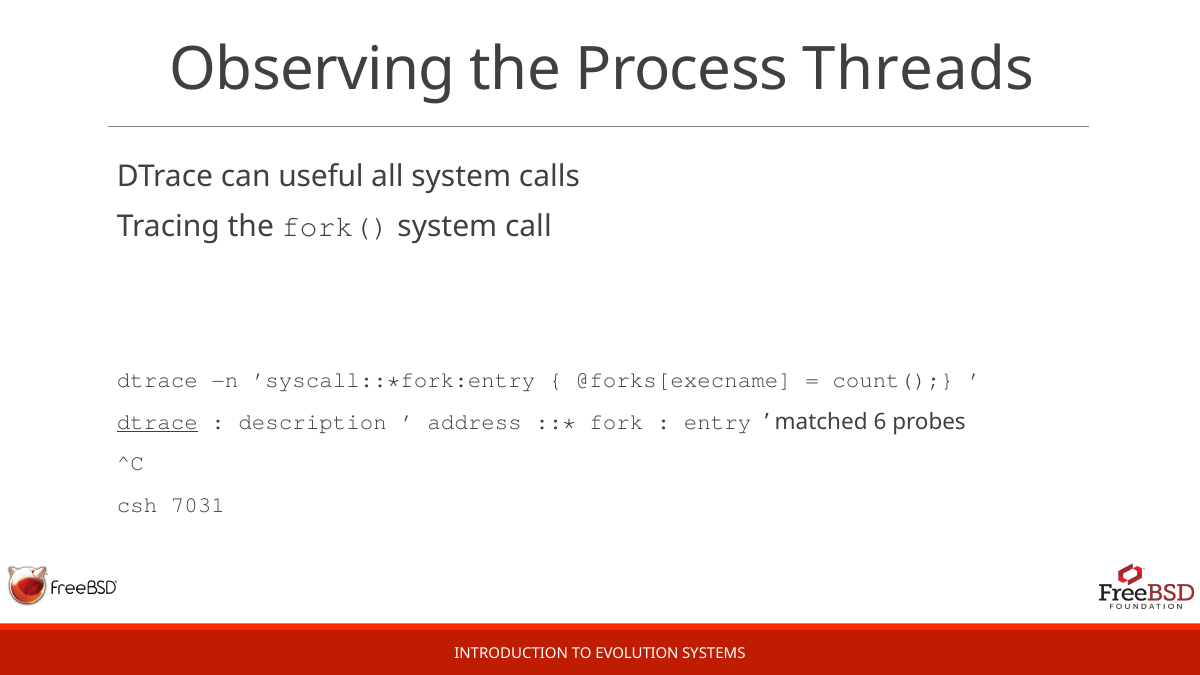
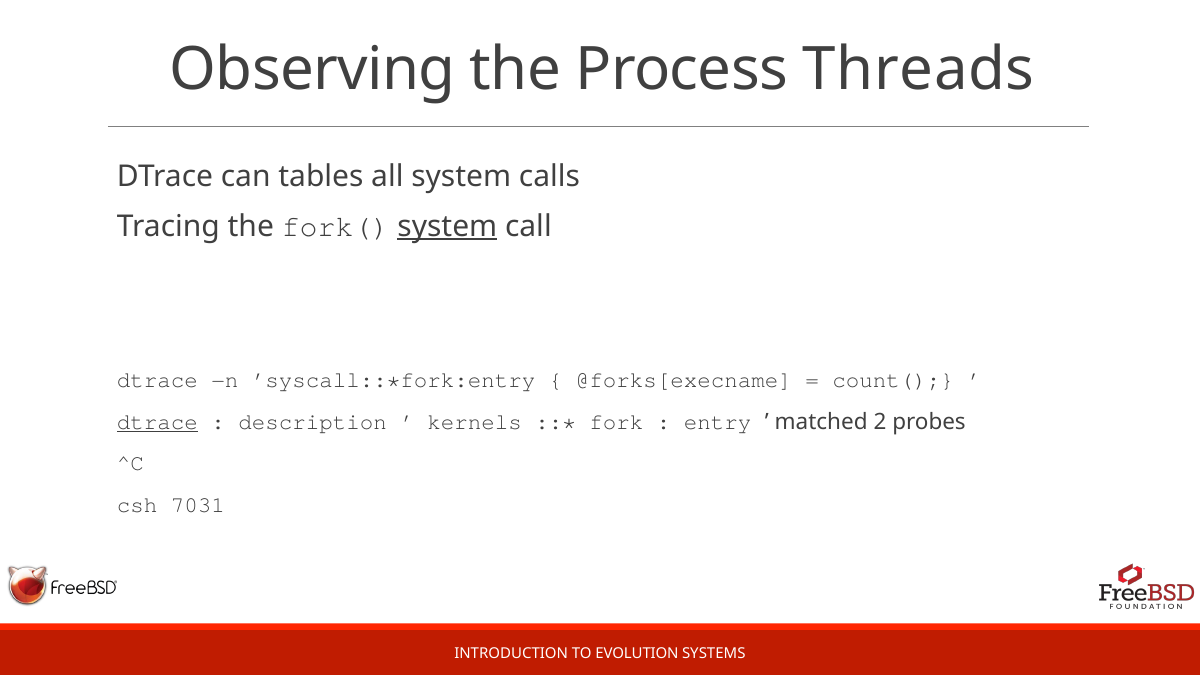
useful: useful -> tables (321, 176)
system underline: none -> present (447, 226)
address: address -> kernels (475, 422)
6: 6 -> 2 (880, 422)
